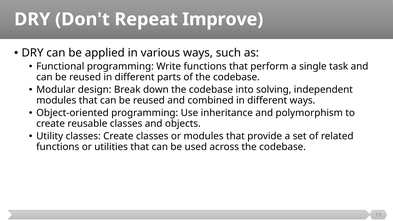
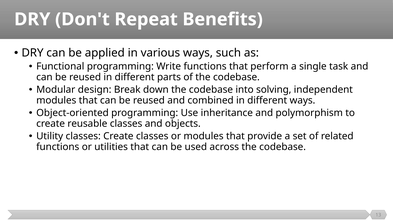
Improve: Improve -> Benefits (223, 19)
